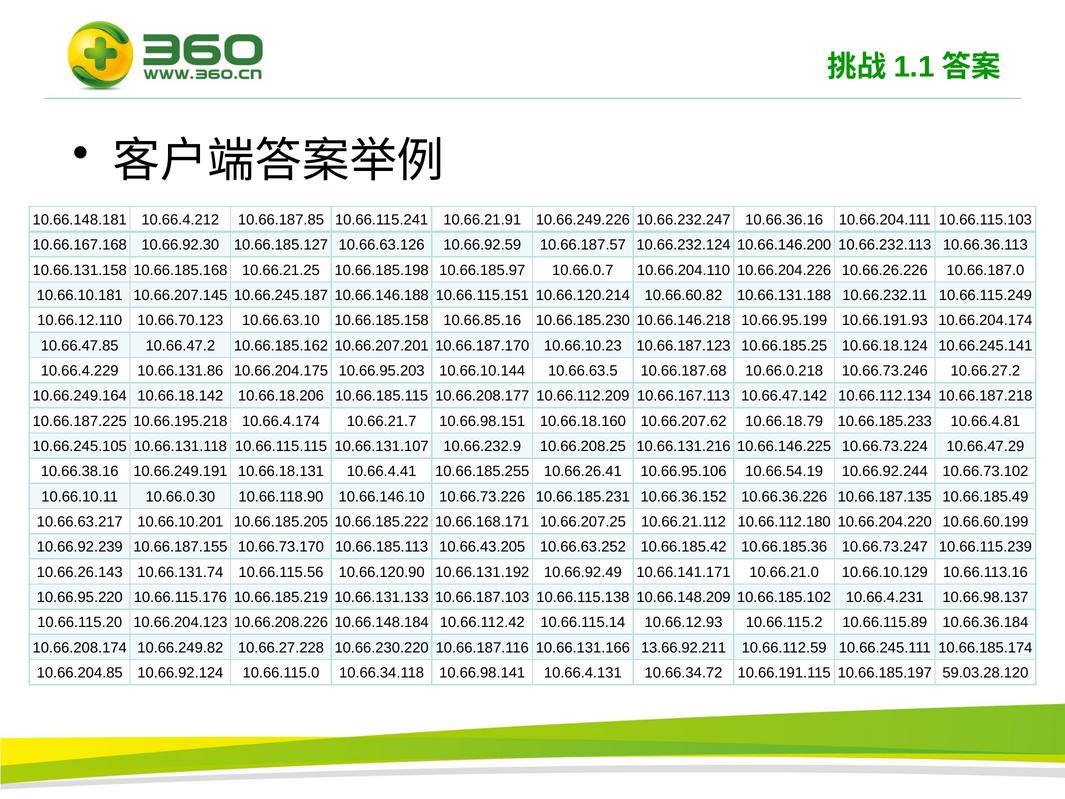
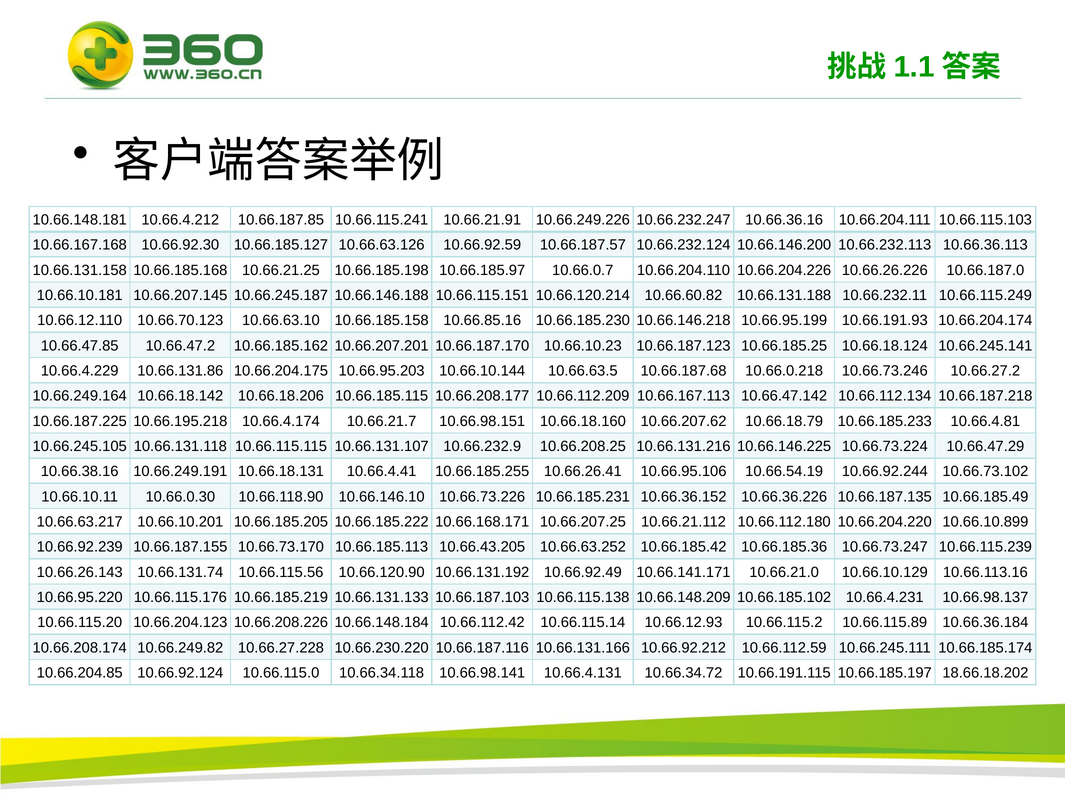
10.66.60.199: 10.66.60.199 -> 10.66.10.899 (985, 522)
13.66.92.211: 13.66.92.211 -> 10.66.92.212 (684, 647)
59.03.28.120: 59.03.28.120 -> 18.66.18.202 (985, 673)
